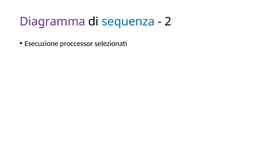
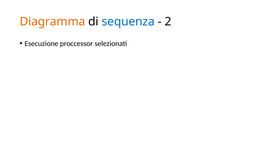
Diagramma colour: purple -> orange (52, 22)
